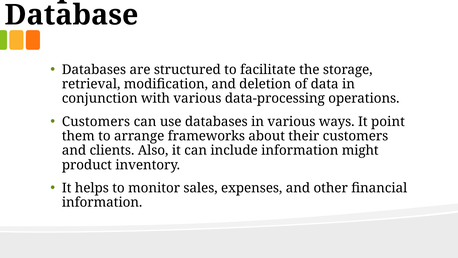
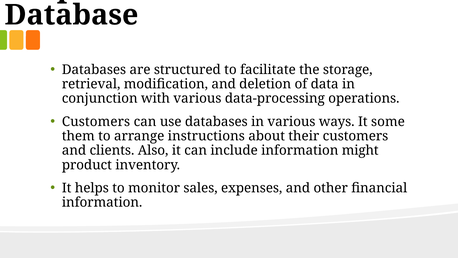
point: point -> some (388, 121)
frameworks: frameworks -> instructions (206, 136)
